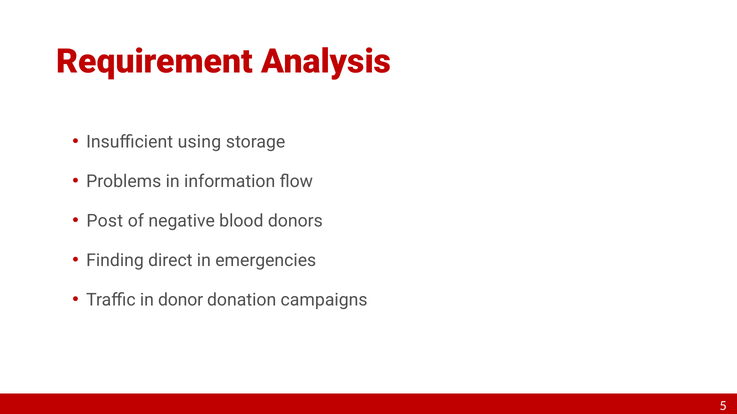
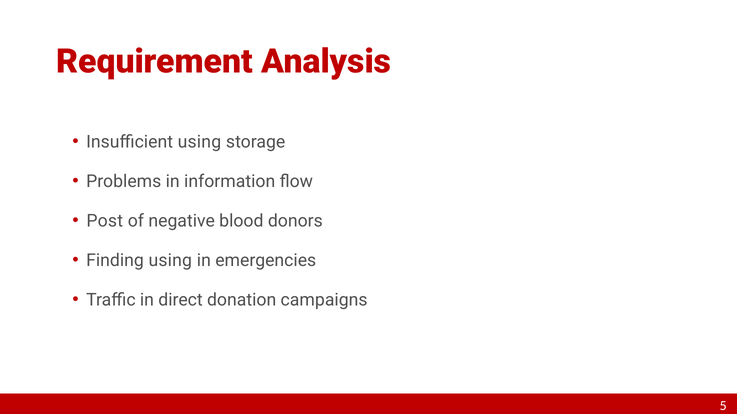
Finding direct: direct -> using (170, 261)
donor: donor -> direct (181, 300)
